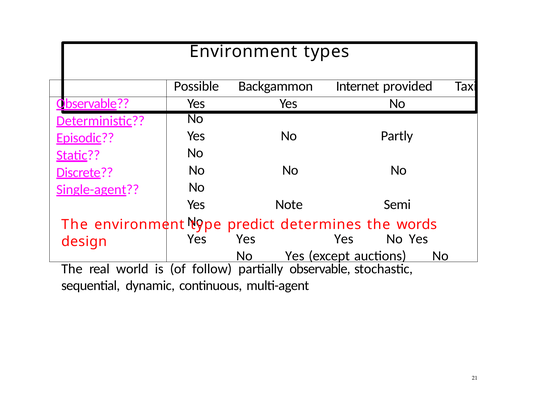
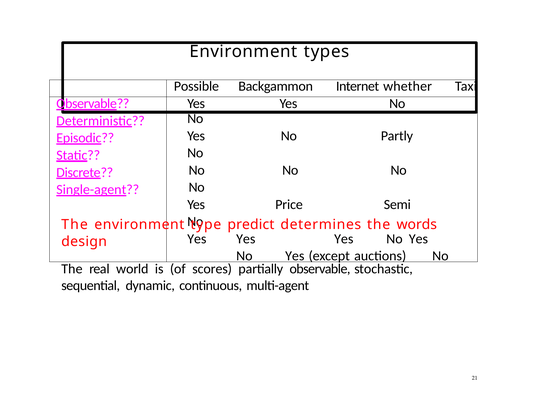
provided: provided -> whether (408, 86)
Note: Note -> Price (289, 205)
follow: follow -> scores (212, 269)
